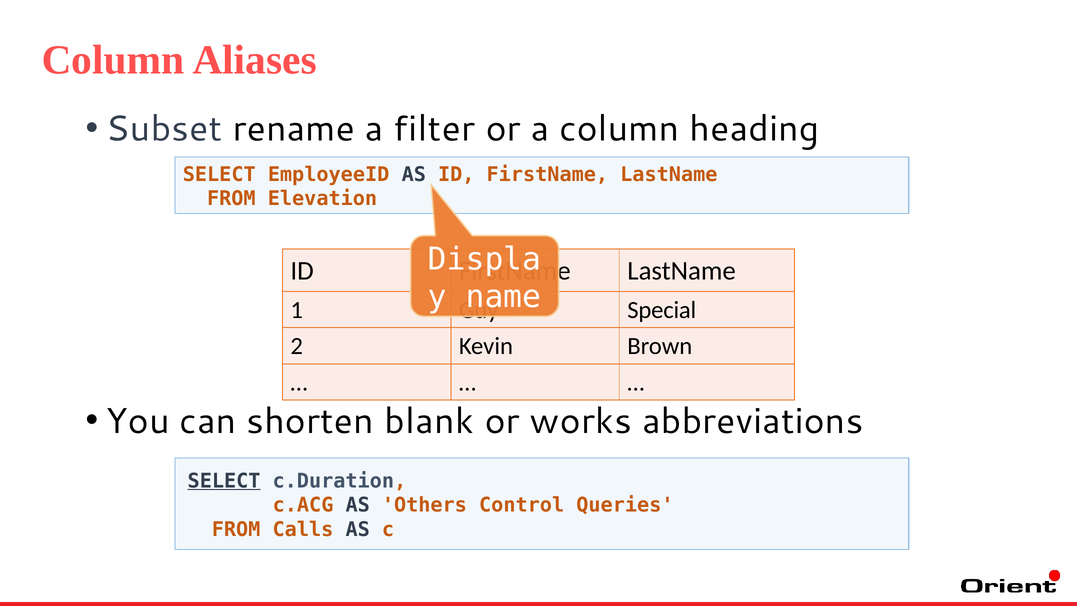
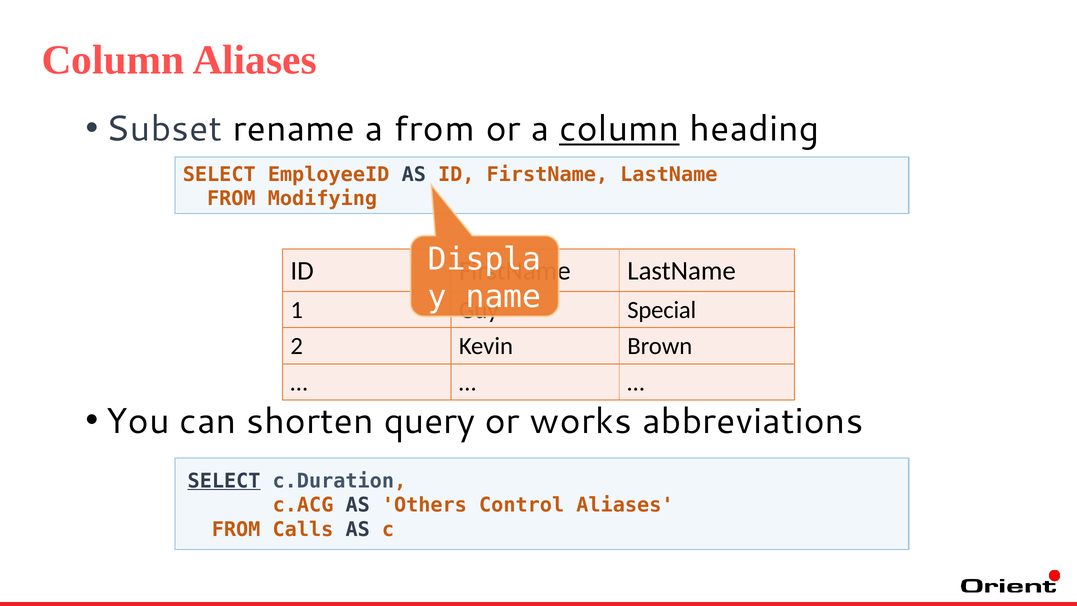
a filter: filter -> from (434, 129)
column underline: none -> present (619, 129)
Elevation: Elevation -> Modifying (322, 199)
blank: blank -> query (429, 421)
Control Queries: Queries -> Aliases (625, 505)
